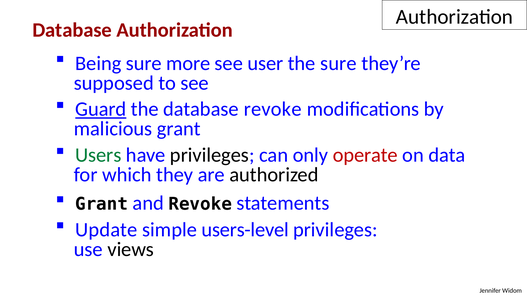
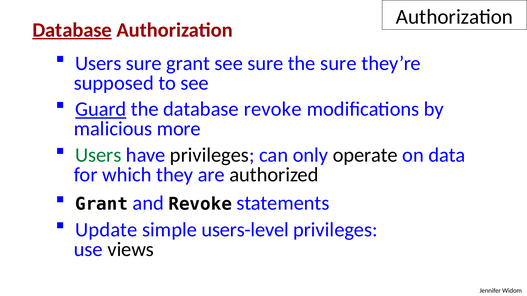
Database underline: none -> present (72, 30)
Being: Being -> Users (98, 63)
sure more: more -> grant (188, 63)
see user: user -> sure (265, 63)
malicious grant: grant -> more (179, 129)
operate colour: red -> black (365, 155)
